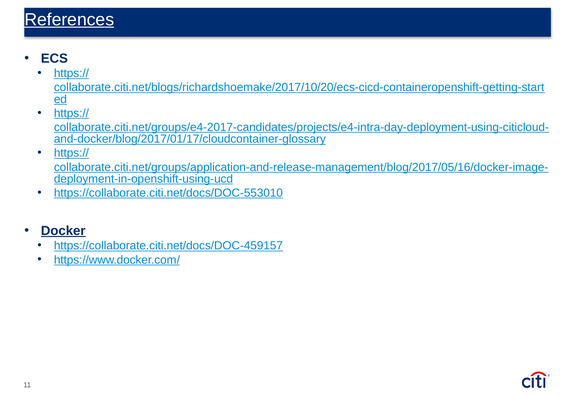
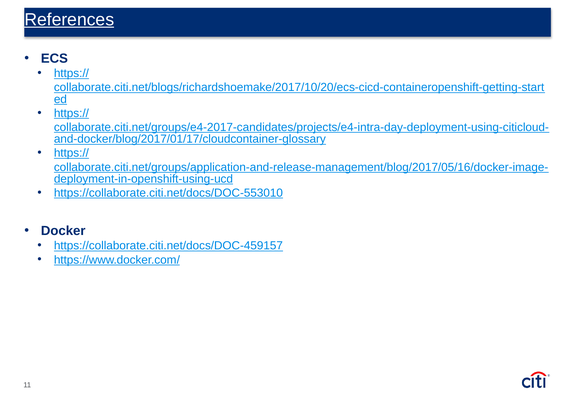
Docker underline: present -> none (63, 230)
